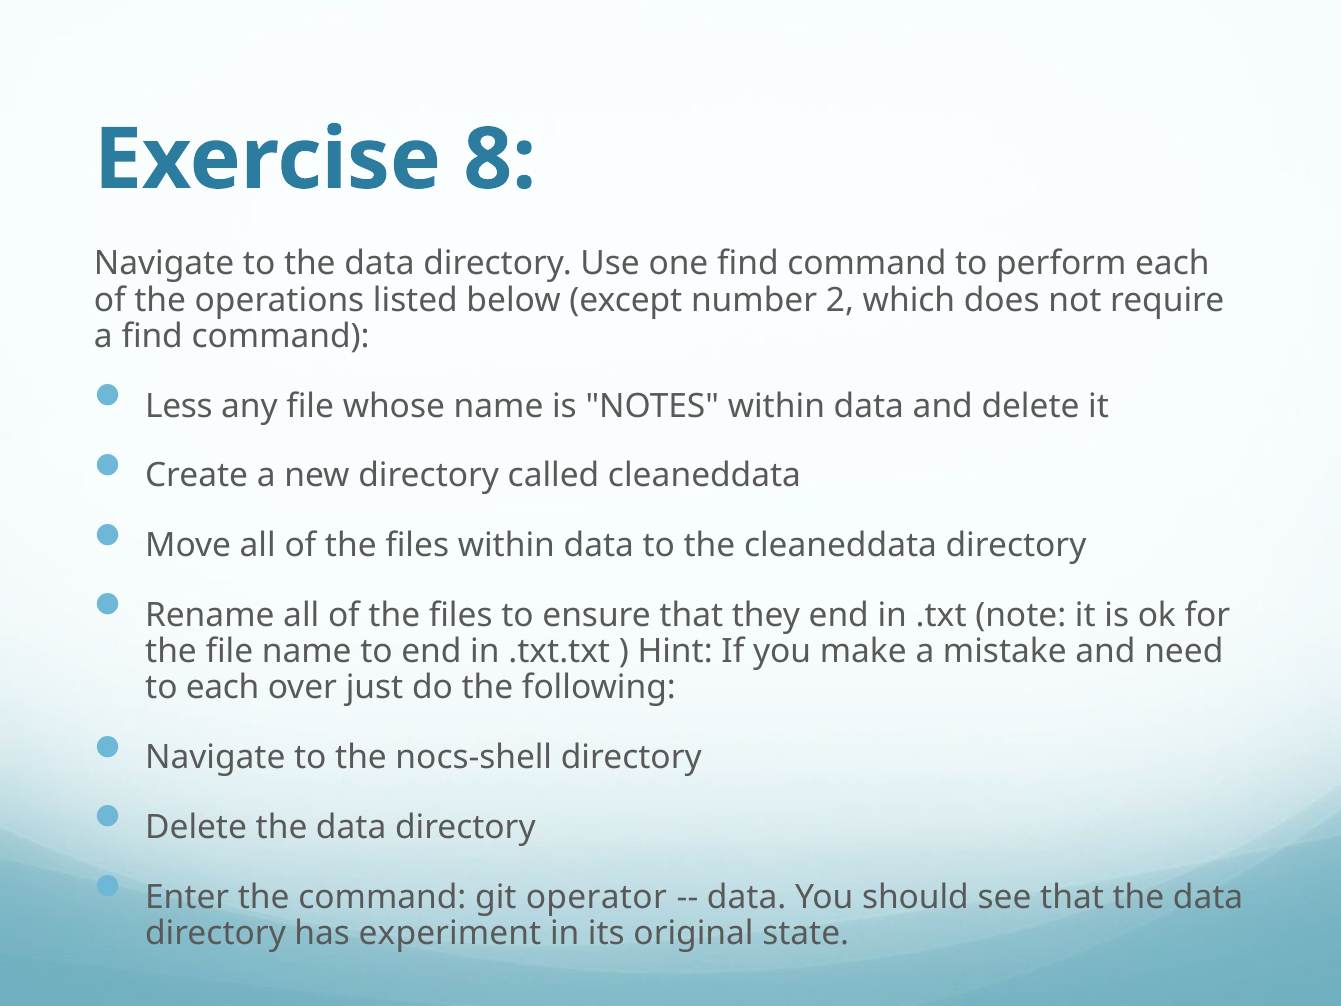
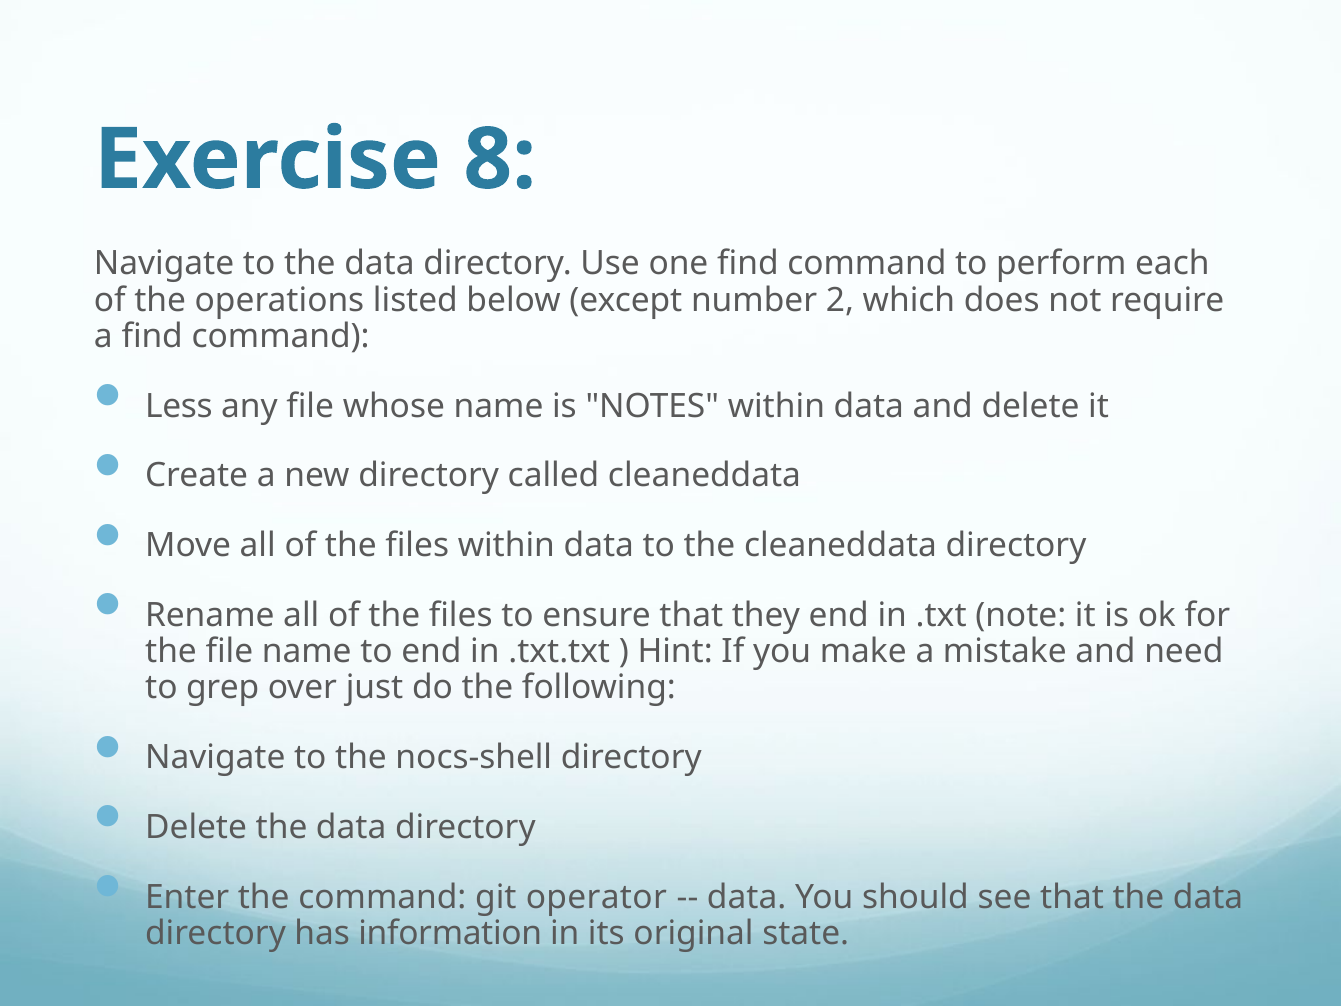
to each: each -> grep (223, 688)
experiment: experiment -> information (450, 933)
